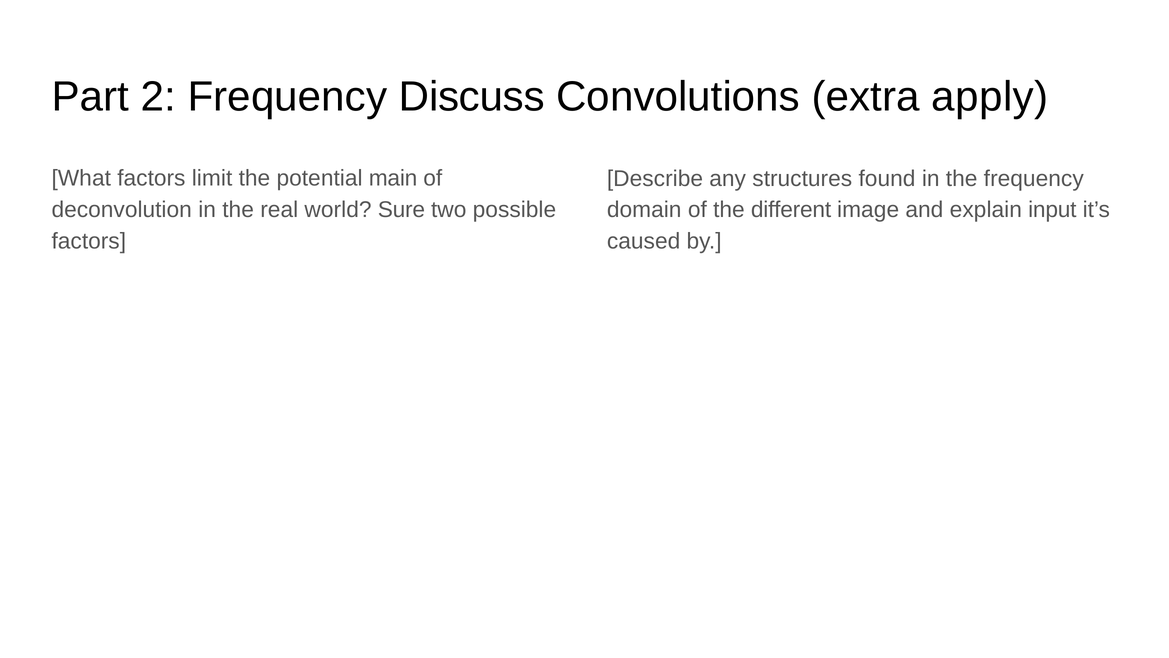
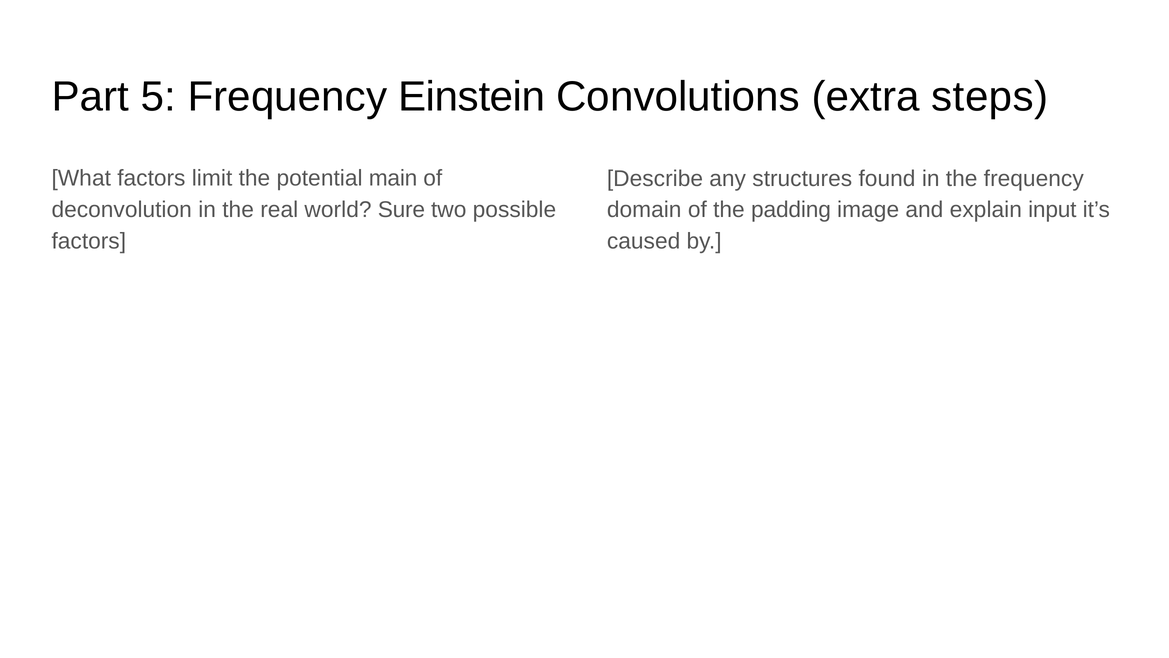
2: 2 -> 5 (158, 97)
Discuss: Discuss -> Einstein (472, 97)
apply: apply -> steps (990, 97)
different: different -> padding (791, 210)
